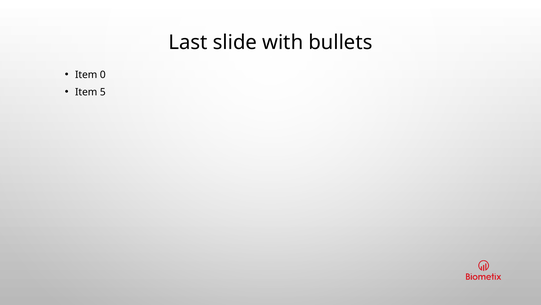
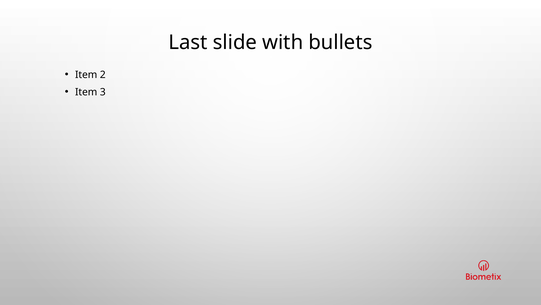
0: 0 -> 2 (103, 74)
5: 5 -> 3 (103, 92)
